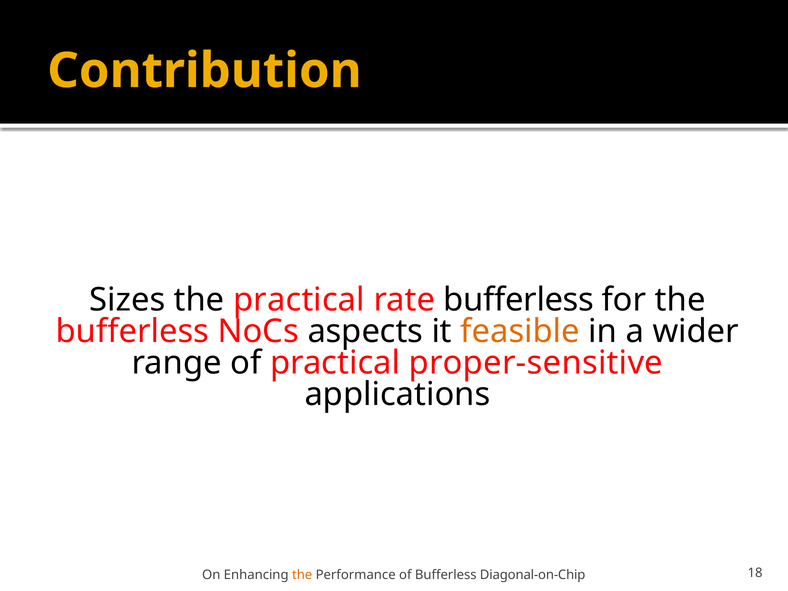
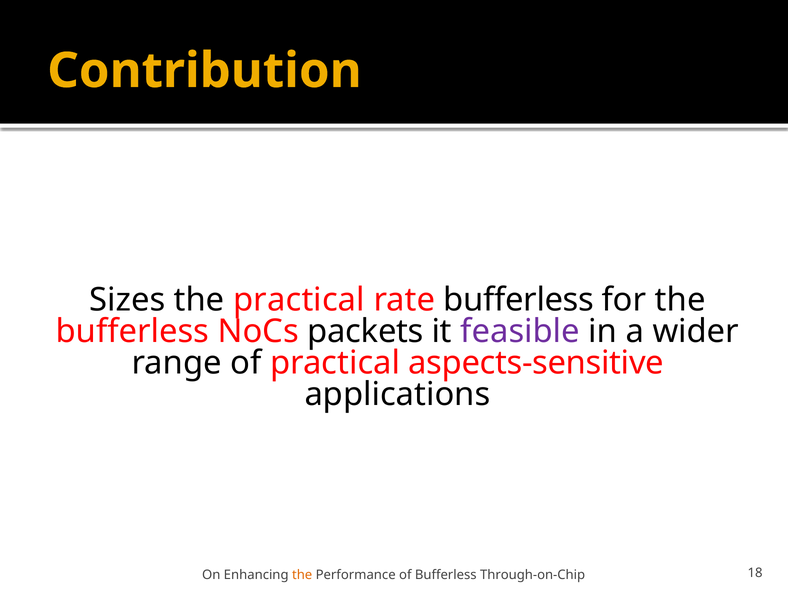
aspects: aspects -> packets (365, 331)
feasible colour: orange -> purple (520, 331)
proper-sensitive: proper-sensitive -> aspects-sensitive (536, 363)
Diagonal-on-Chip: Diagonal-on-Chip -> Through-on-Chip (533, 575)
